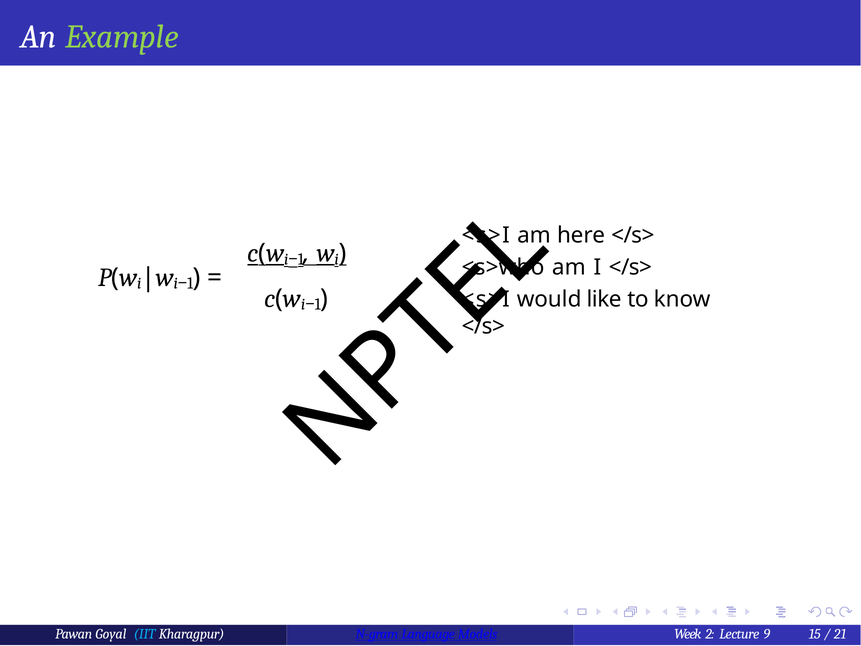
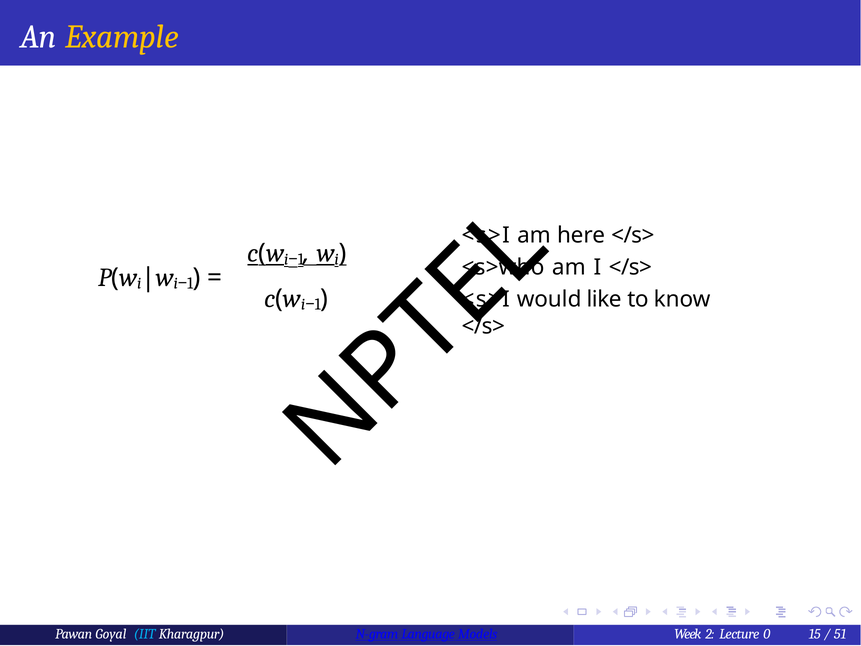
Example colour: light green -> yellow (122, 37)
9: 9 -> 0 (767, 634)
21: 21 -> 51 (840, 634)
